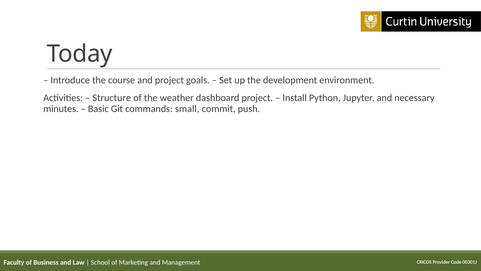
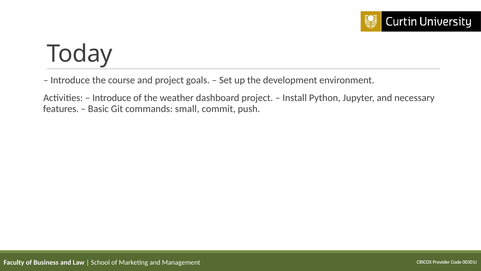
Structure: Structure -> Introduce (112, 98)
minutes: minutes -> features (61, 109)
